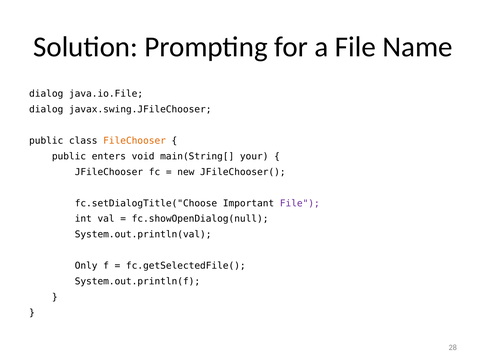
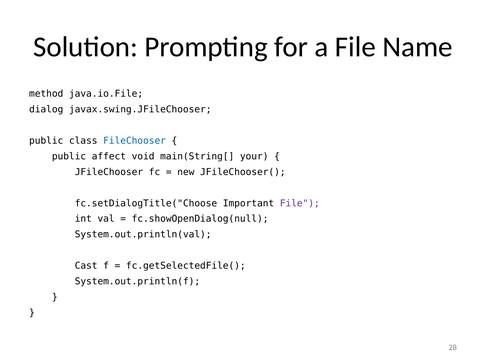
dialog: dialog -> method (46, 94)
FileChooser colour: orange -> blue (135, 141)
enters: enters -> affect (109, 156)
Only: Only -> Cast (86, 266)
